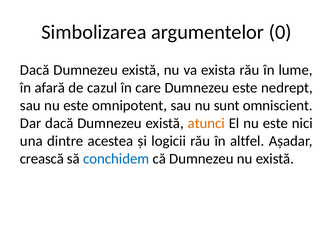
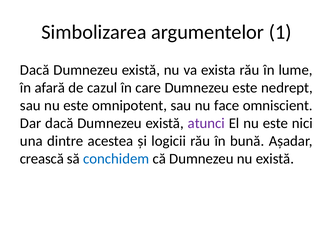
0: 0 -> 1 (280, 32)
sunt: sunt -> face (227, 105)
atunci colour: orange -> purple (206, 123)
altfel: altfel -> bună (247, 141)
